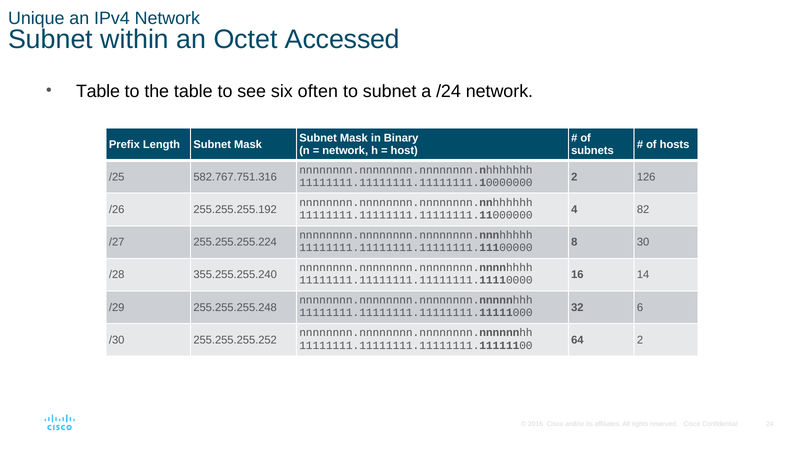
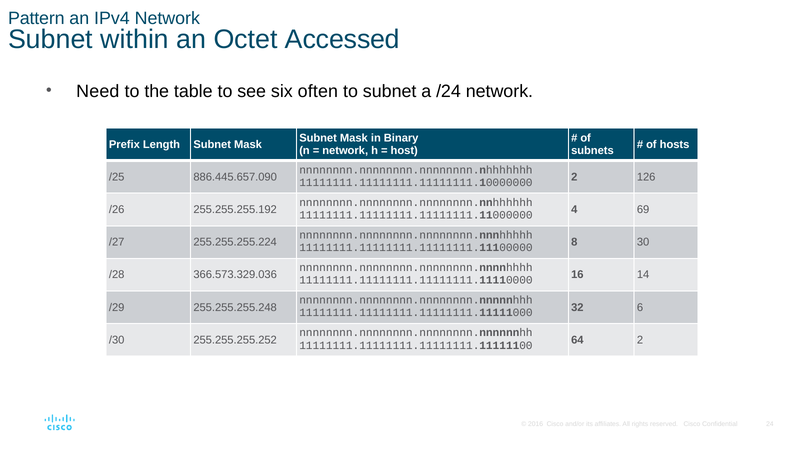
Unique: Unique -> Pattern (36, 19)
Table: Table -> Need (98, 91)
582.767.751.316: 582.767.751.316 -> 886.445.657.090 (235, 177)
82: 82 -> 69 (643, 210)
355.255.255.240: 355.255.255.240 -> 366.573.329.036 (235, 275)
